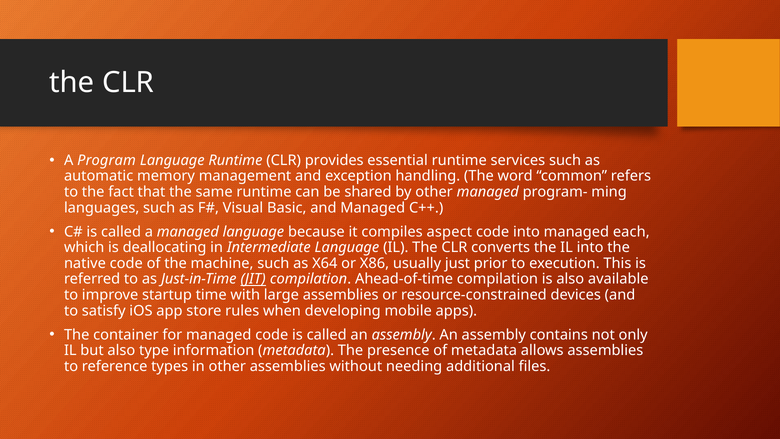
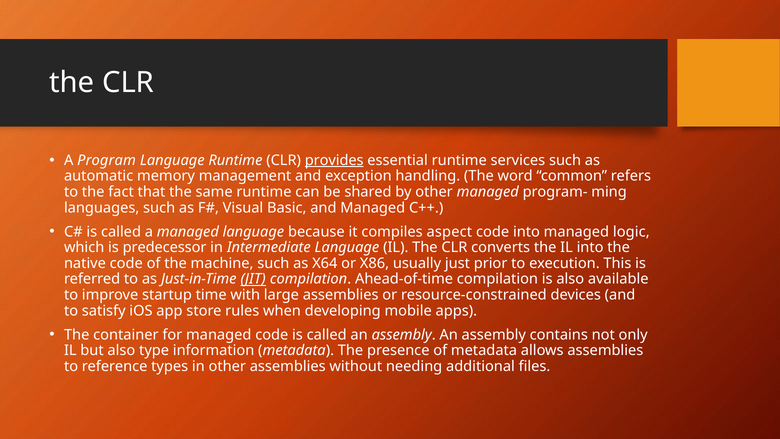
provides underline: none -> present (334, 160)
each: each -> logic (631, 232)
deallocating: deallocating -> predecessor (165, 247)
